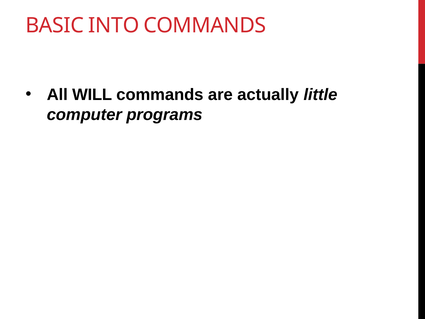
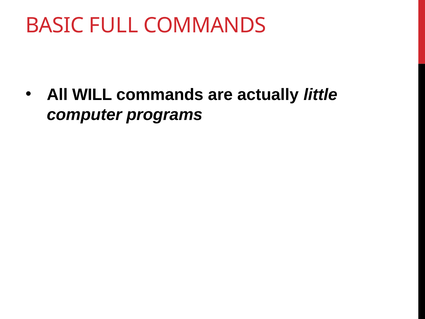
INTO: INTO -> FULL (114, 25)
